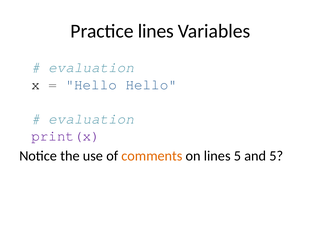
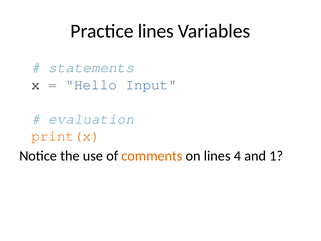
evaluation: evaluation -> statements (91, 67)
Hello Hello: Hello -> Input (151, 84)
print(x colour: purple -> orange (66, 136)
lines 5: 5 -> 4 (238, 156)
and 5: 5 -> 1 (276, 156)
